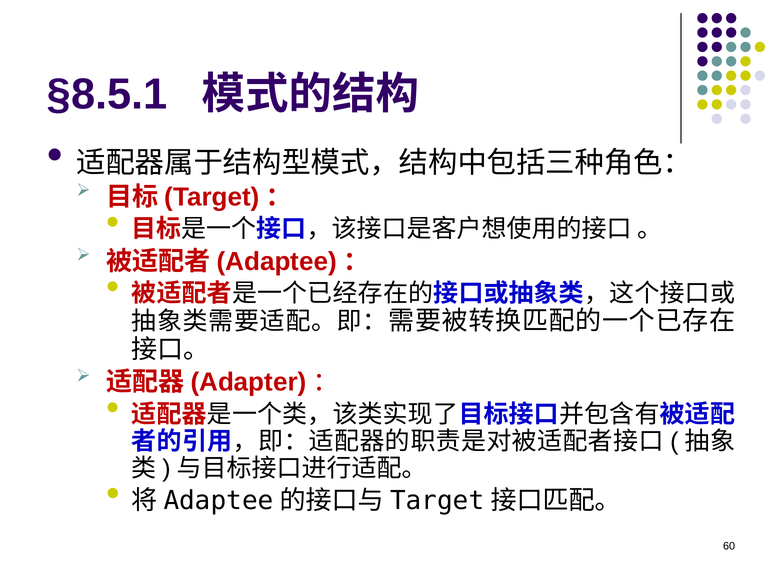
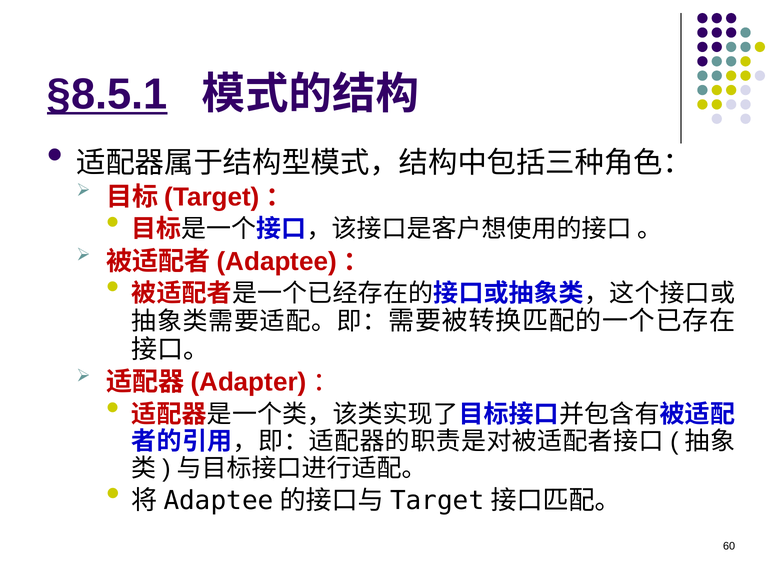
§8.5.1 underline: none -> present (107, 94)
